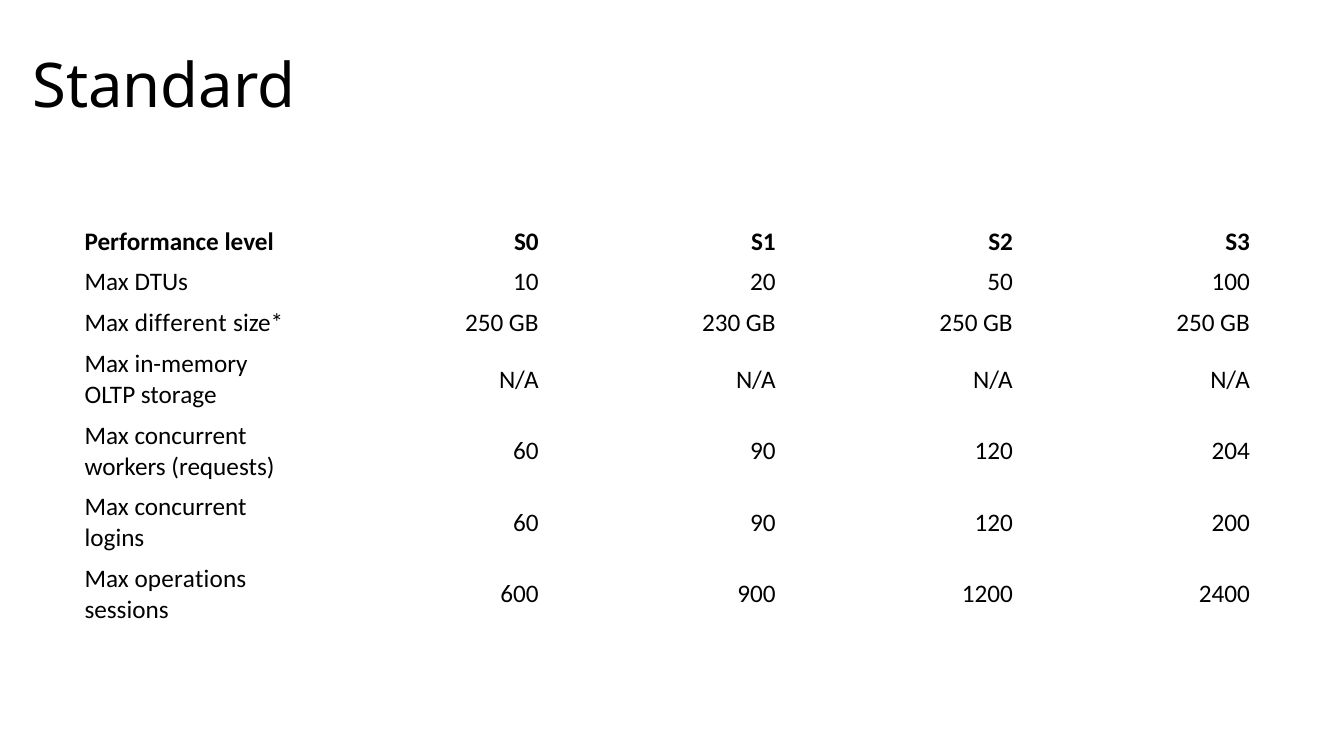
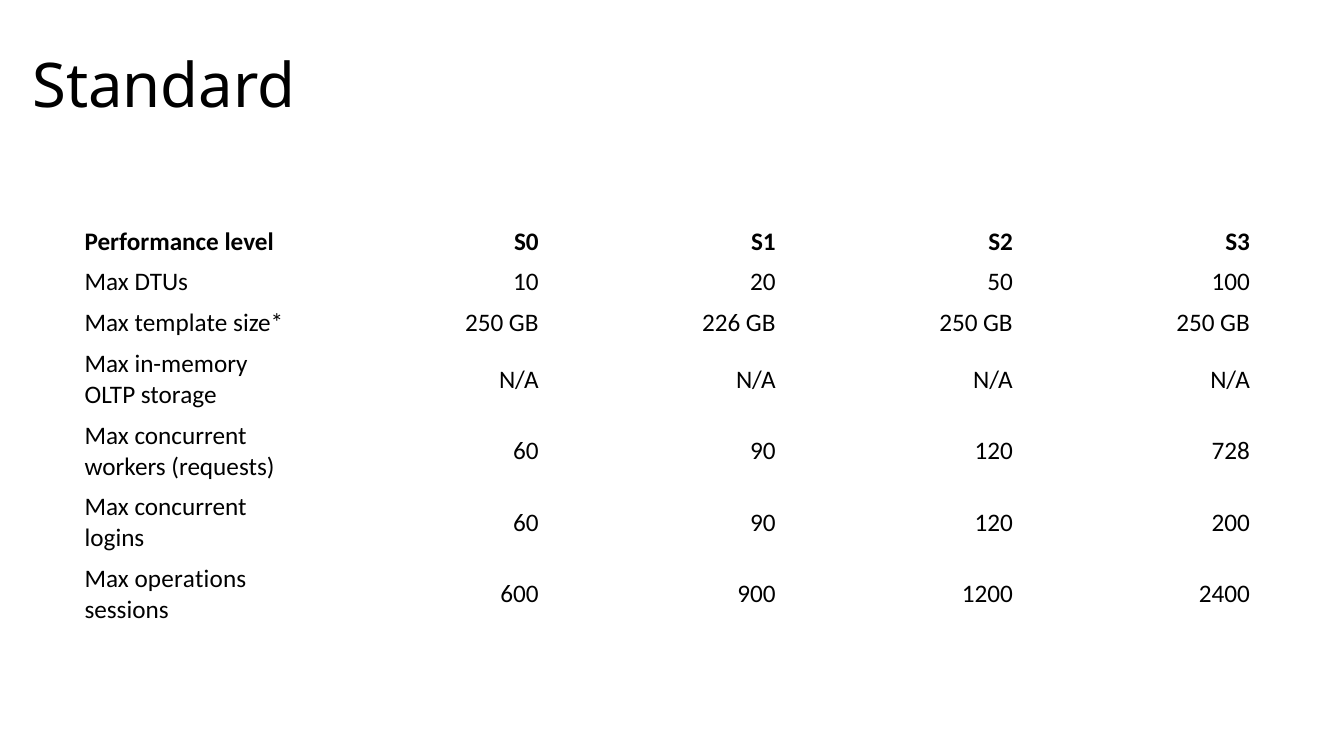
different: different -> template (181, 323)
230: 230 -> 226 (721, 323)
204: 204 -> 728 (1231, 451)
